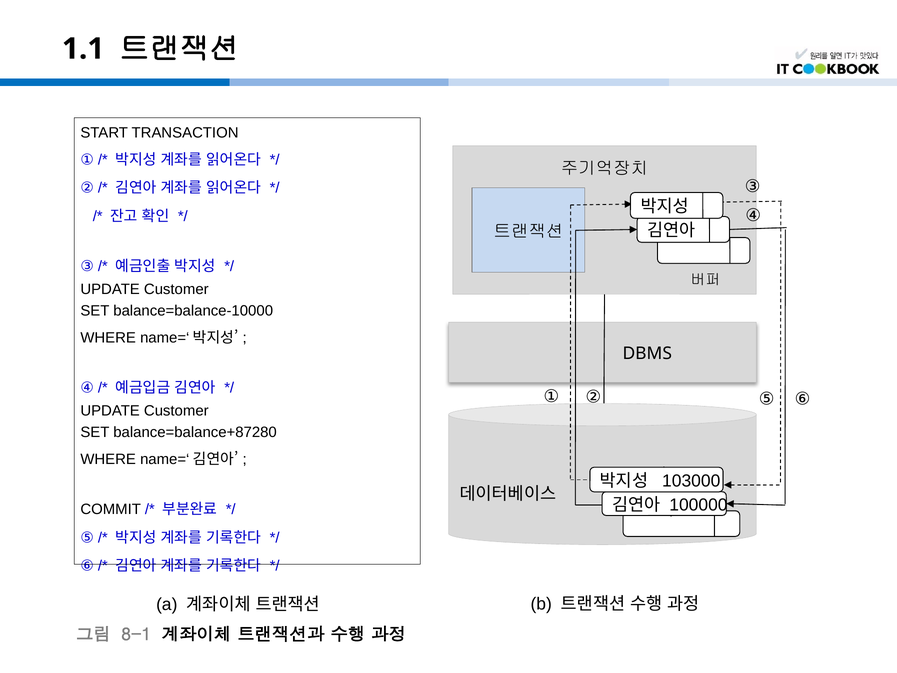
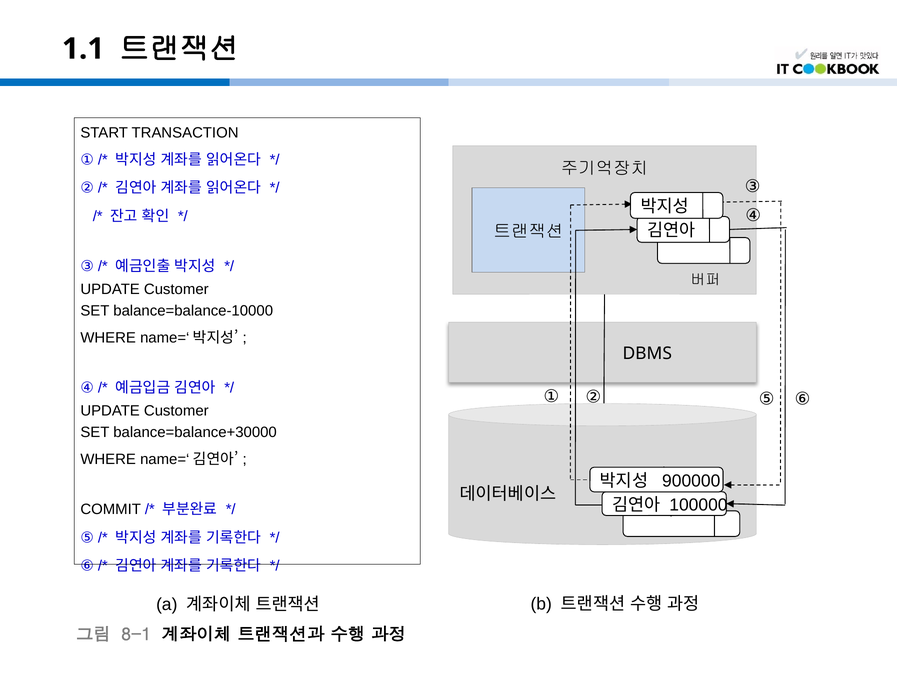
balance=balance+87280: balance=balance+87280 -> balance=balance+30000 (195, 432)
103000: 103000 -> 900000 (691, 481)
